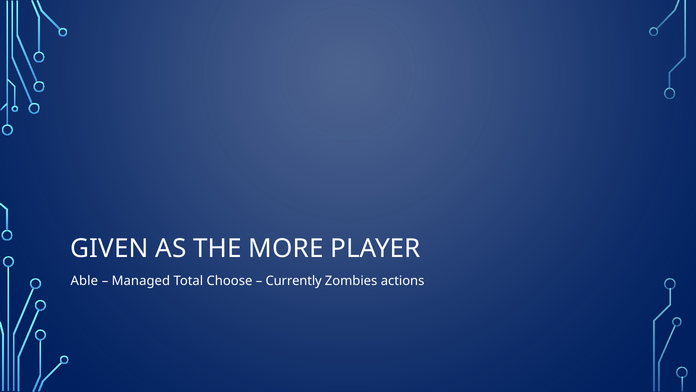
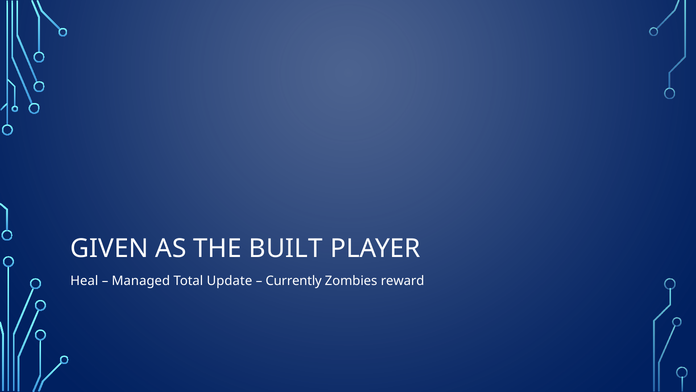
MORE: MORE -> BUILT (286, 248)
Able: Able -> Heal (84, 280)
Choose: Choose -> Update (229, 280)
actions: actions -> reward (403, 280)
